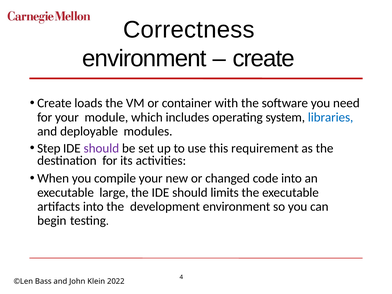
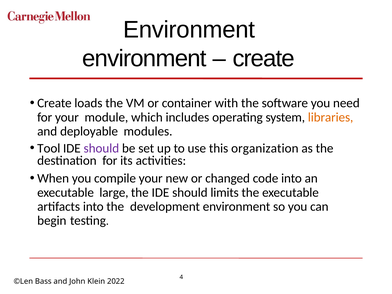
Correctness: Correctness -> Environment (189, 30)
libraries colour: blue -> orange (331, 117)
Step: Step -> Tool (49, 148)
requirement: requirement -> organization (265, 148)
